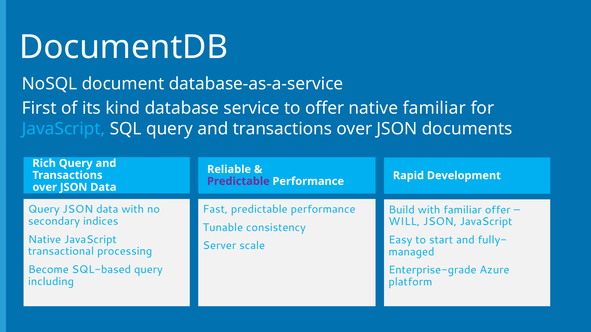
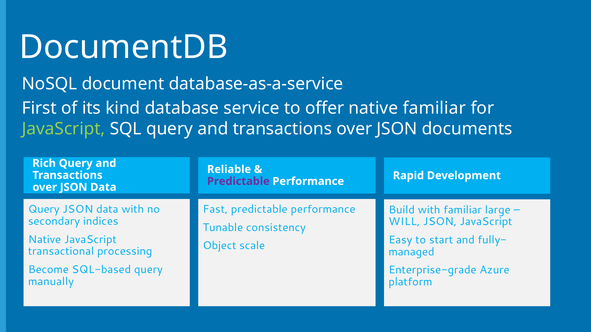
JavaScript colour: light blue -> light green (64, 129)
familiar offer: offer -> large (498, 210)
Server: Server -> Object (220, 246)
including: including -> manually (51, 282)
